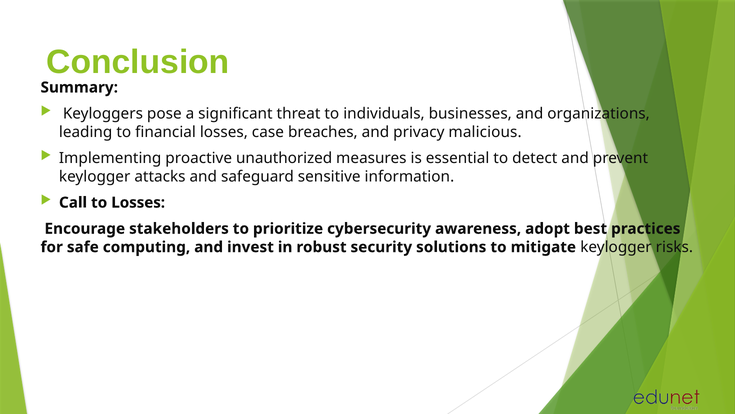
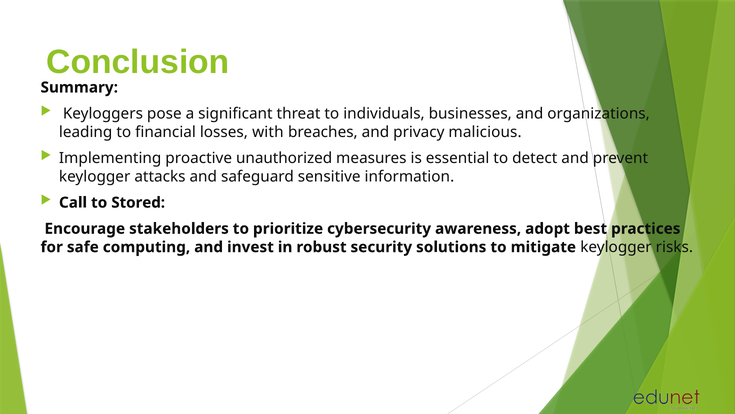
case: case -> with (268, 132)
to Losses: Losses -> Stored (138, 202)
